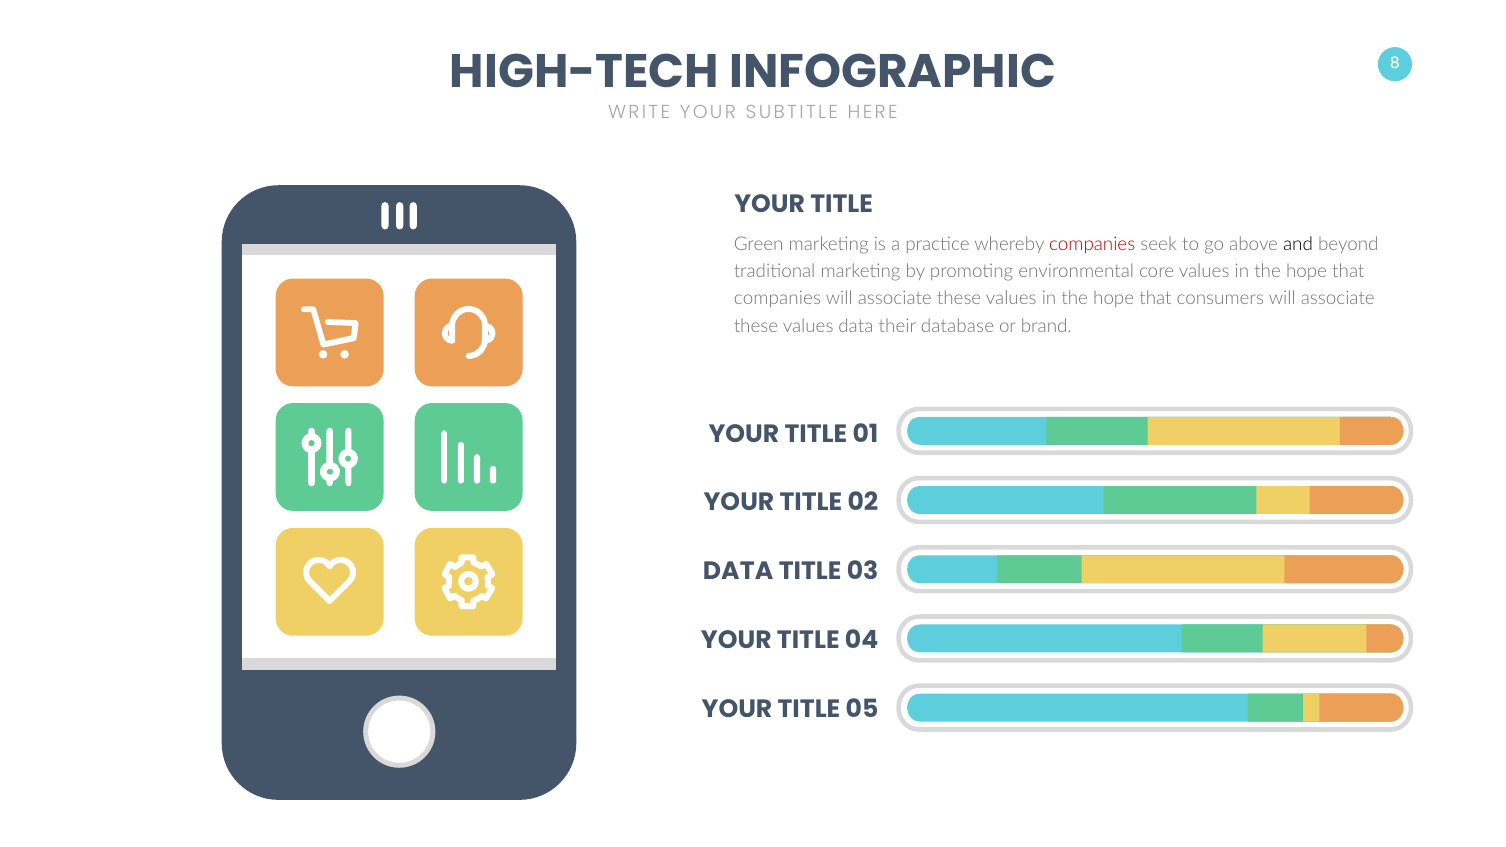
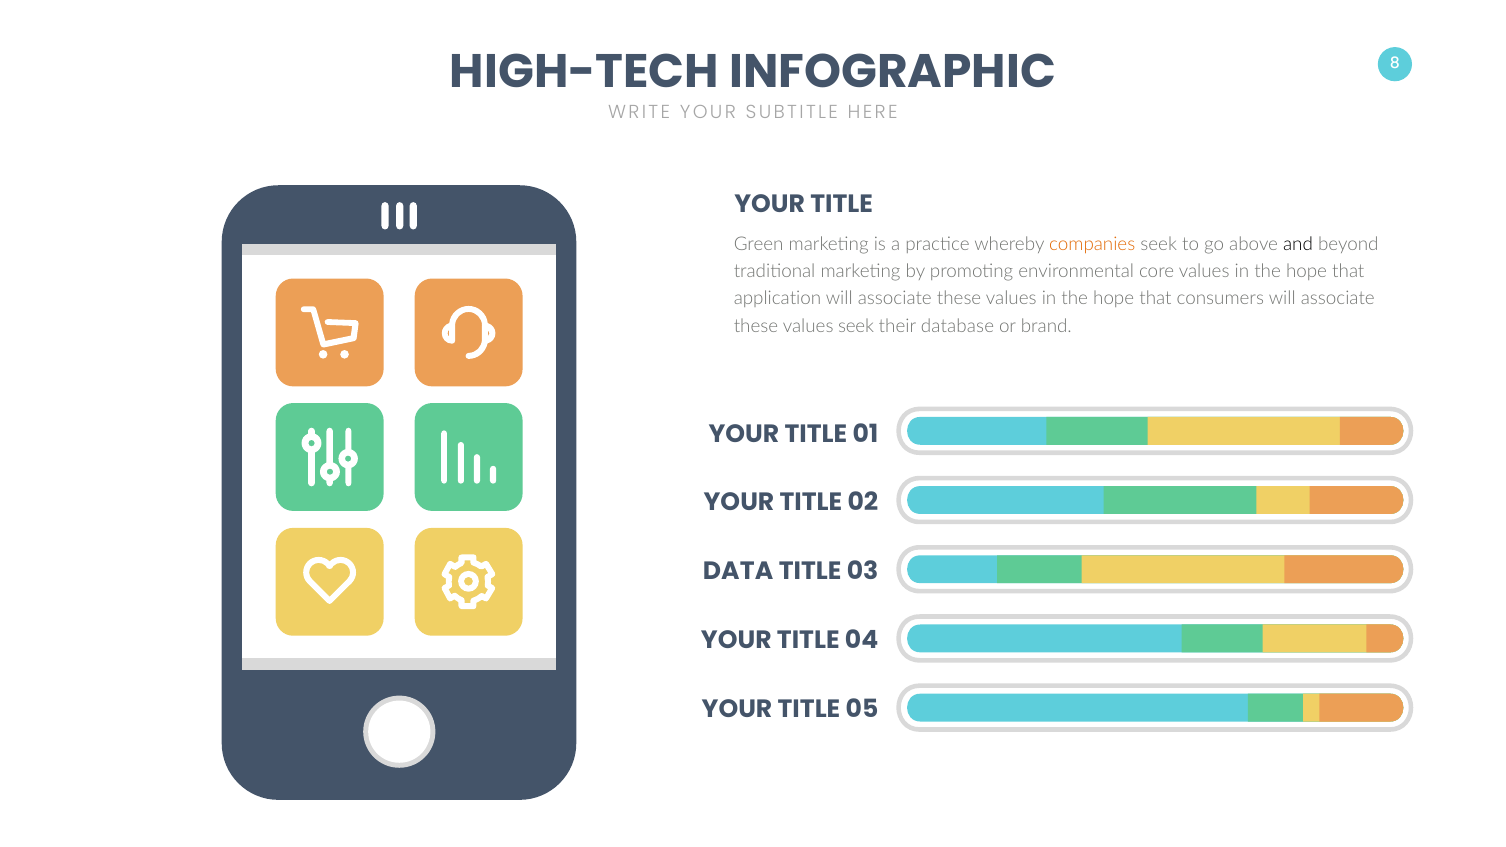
companies colour: red -> orange (1092, 244)
companies: companies -> application (777, 299)
values data: data -> seek (856, 326)
